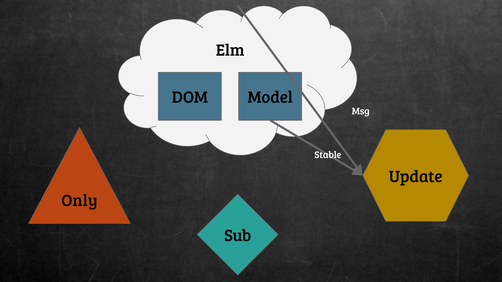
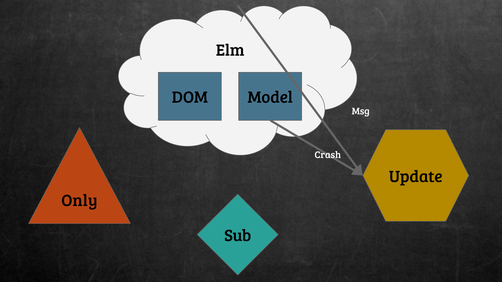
Stable: Stable -> Crash (328, 155)
